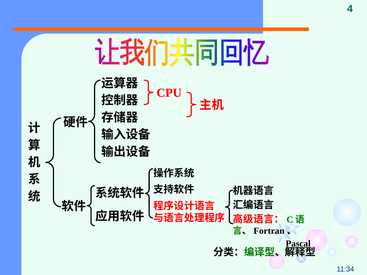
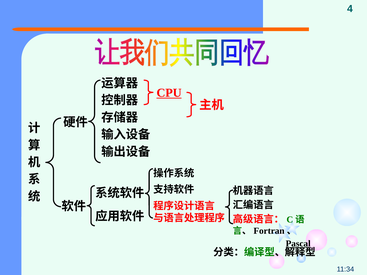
CPU underline: none -> present (169, 93)
